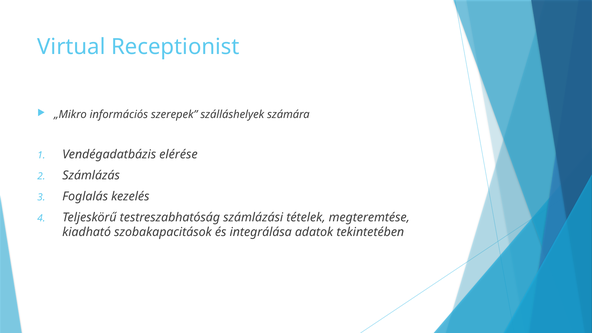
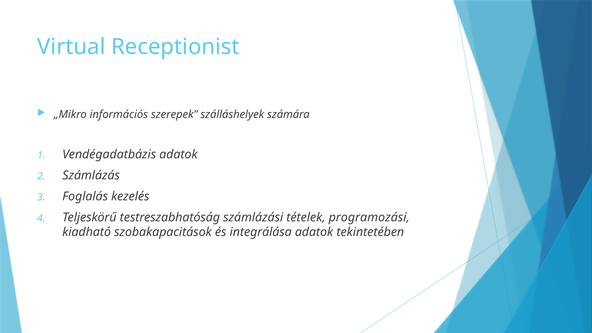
Vendégadatbázis elérése: elérése -> adatok (178, 154)
megteremtése: megteremtése -> programozási (369, 217)
